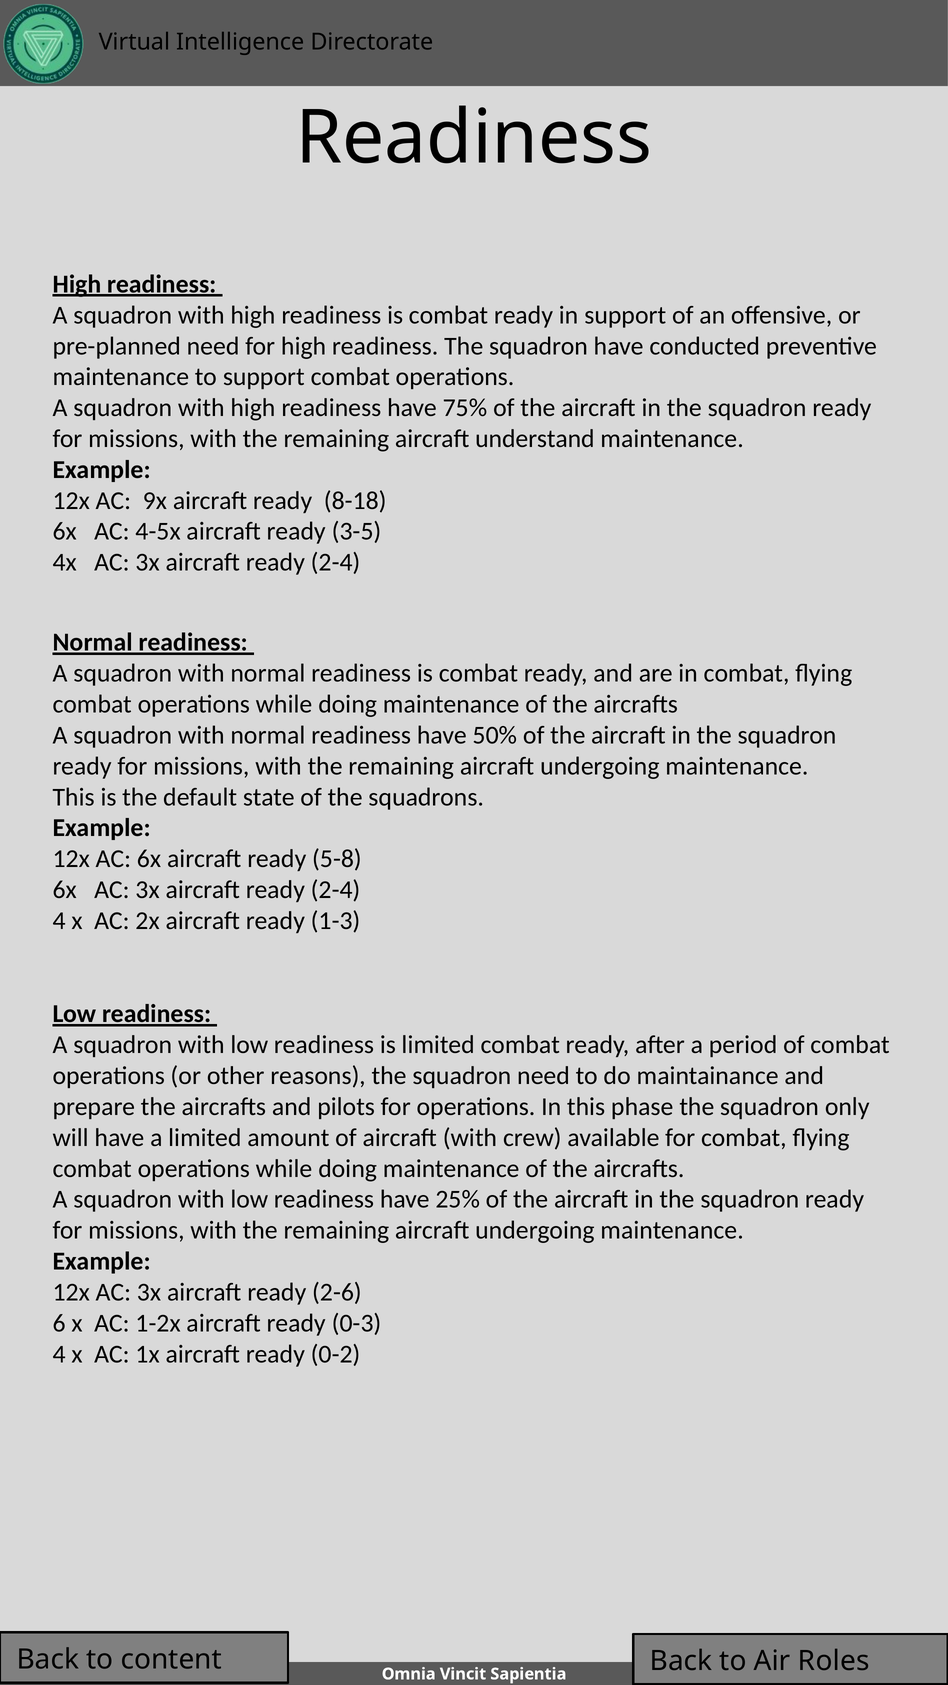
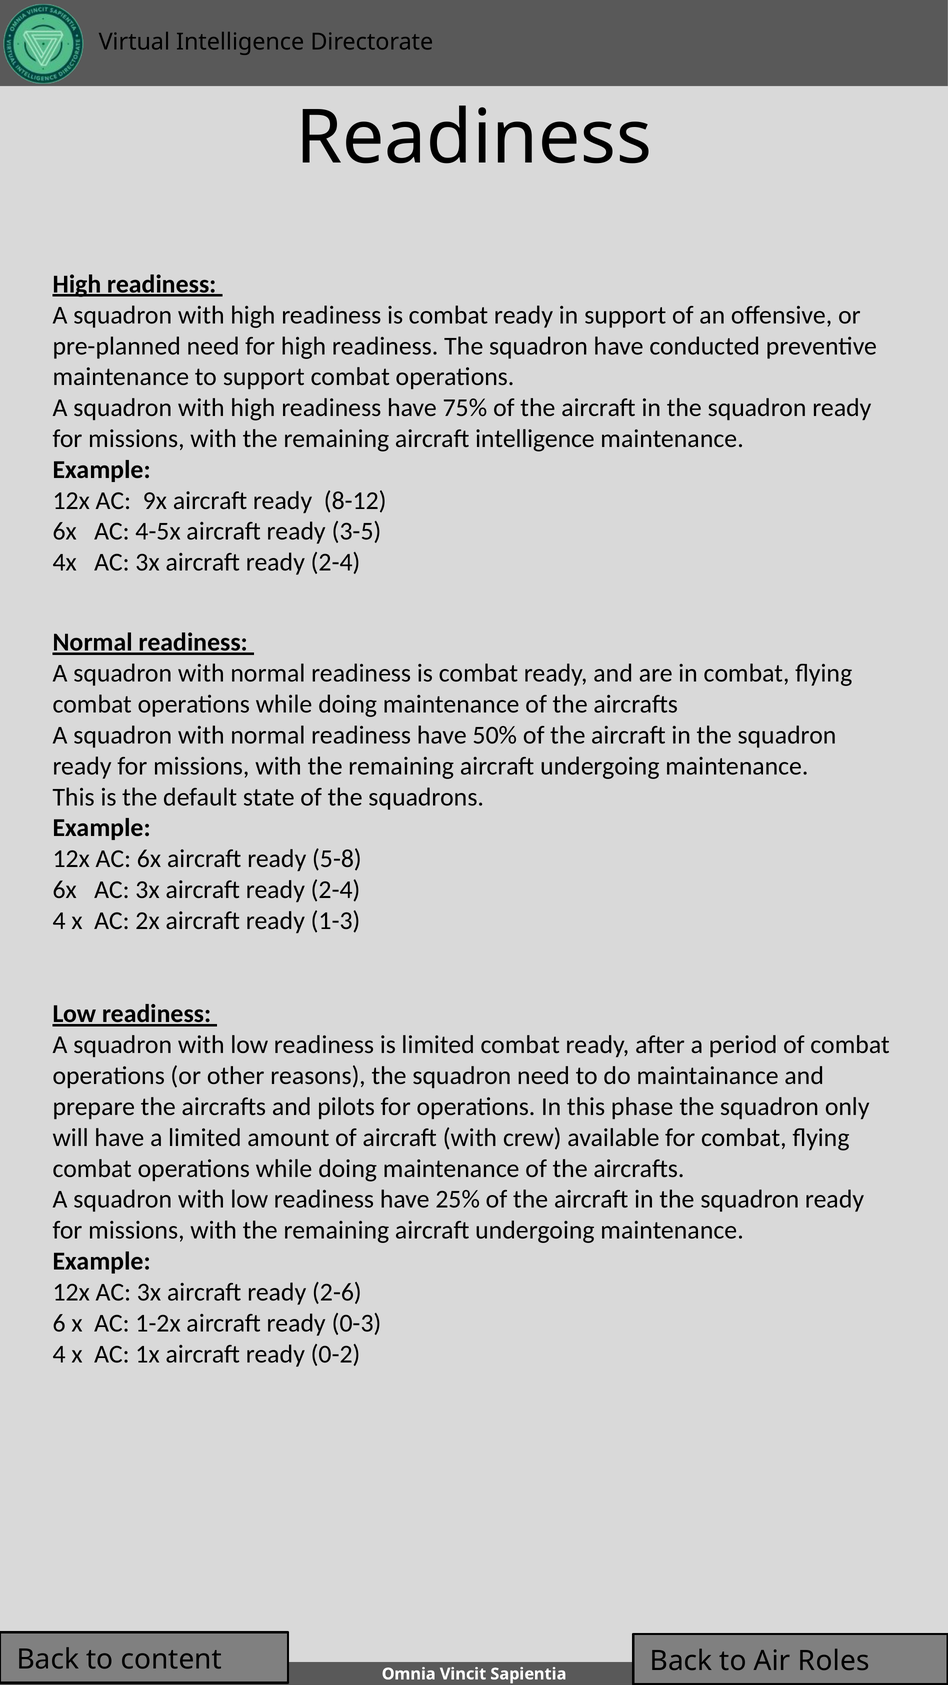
aircraft understand: understand -> intelligence (535, 439)
8-18: 8-18 -> 8-12 (355, 501)
